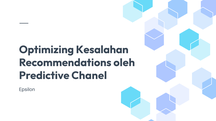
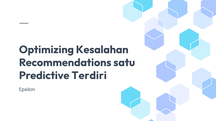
oleh: oleh -> satu (124, 63)
Chanel: Chanel -> Terdiri (89, 76)
